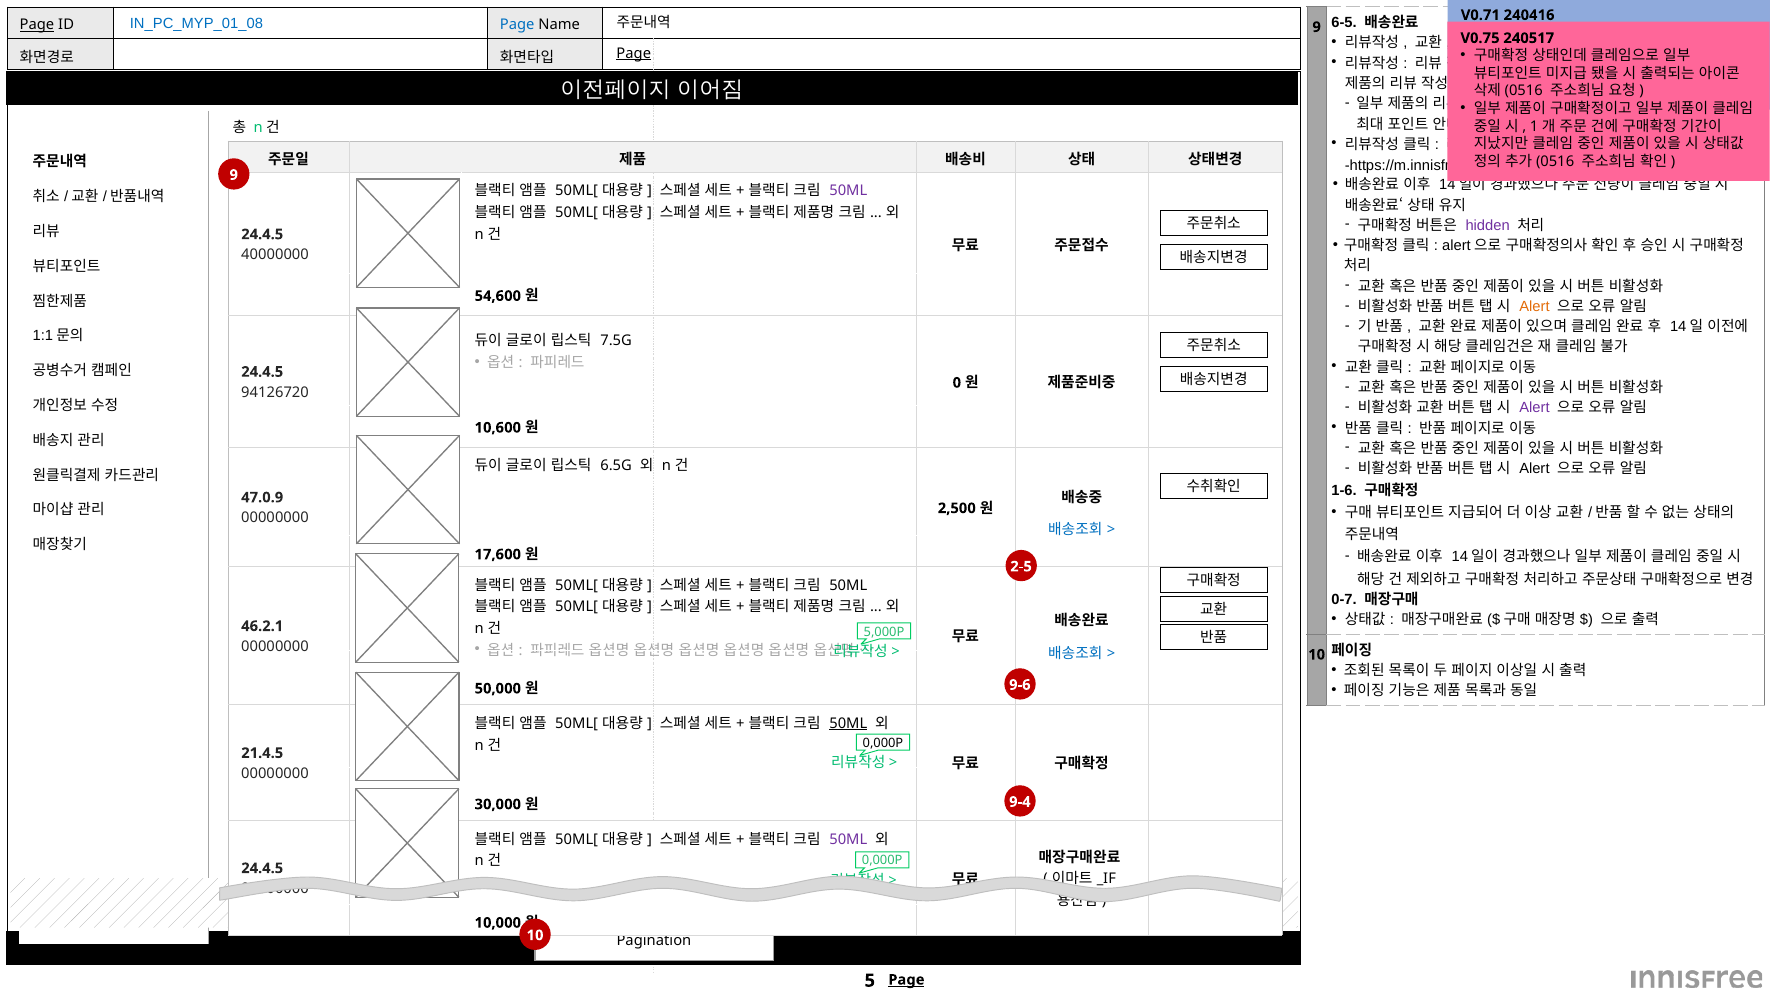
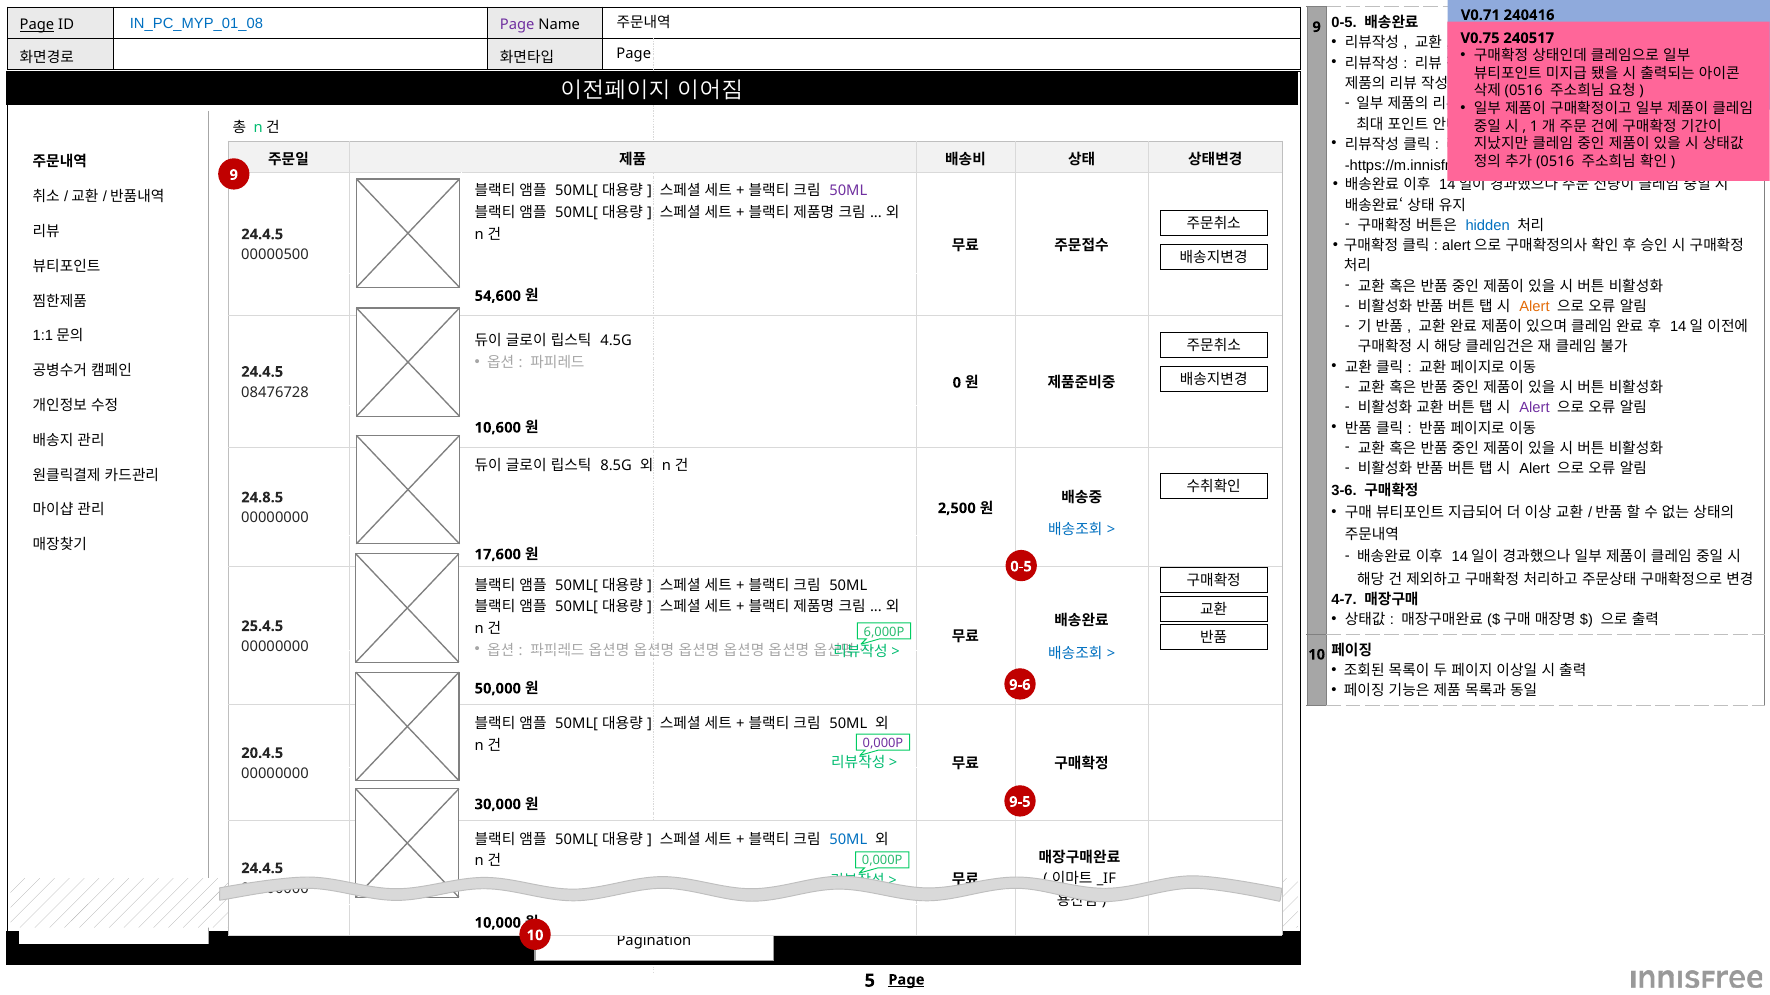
6-5: 6-5 -> 0-5 (1344, 23)
Page colour: blue -> purple (517, 25)
Page underline: present -> none (634, 53)
hidden colour: purple -> blue (1488, 226)
40000000: 40000000 -> 00000500 (275, 255)
7.5G: 7.5G -> 4.5G (616, 341)
94126720: 94126720 -> 08476728 (275, 392)
6.5G: 6.5G -> 8.5G (616, 466)
1-6: 1-6 -> 3-6 (1344, 491)
47.0.9: 47.0.9 -> 24.8.5 (262, 498)
2-5: 2-5 -> 0-5 (1021, 567)
0-7: 0-7 -> 4-7 (1344, 600)
46.2.1: 46.2.1 -> 25.4.5 (262, 627)
5,000P: 5,000P -> 6,000P (884, 632)
50ML underline: present -> none (848, 724)
0,000P colour: black -> purple (883, 743)
21.4.5: 21.4.5 -> 20.4.5 (262, 754)
9-4: 9-4 -> 9-5 (1020, 802)
50ML colour: purple -> blue (848, 840)
